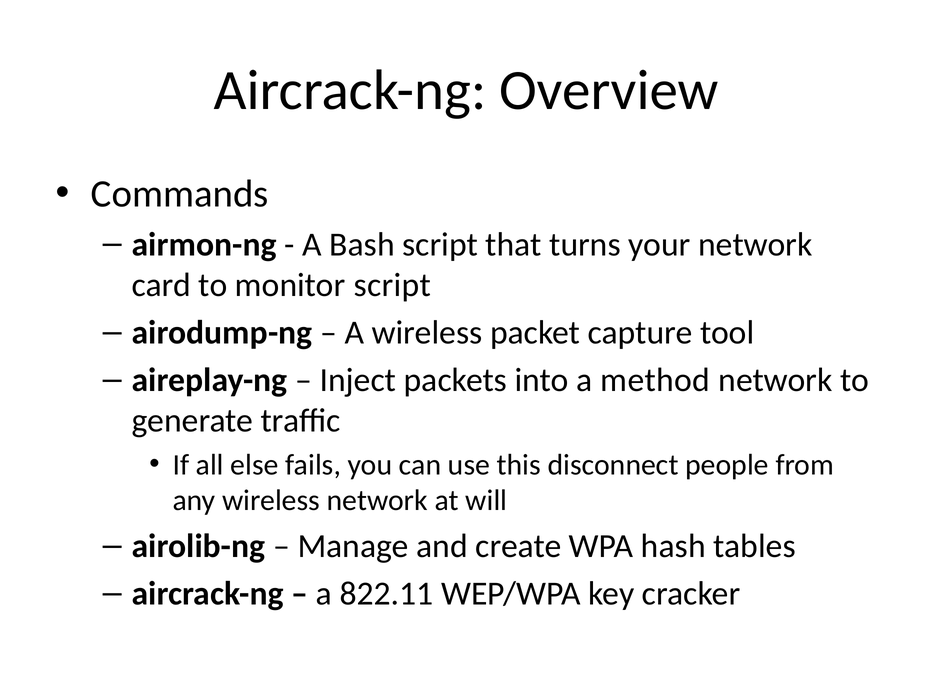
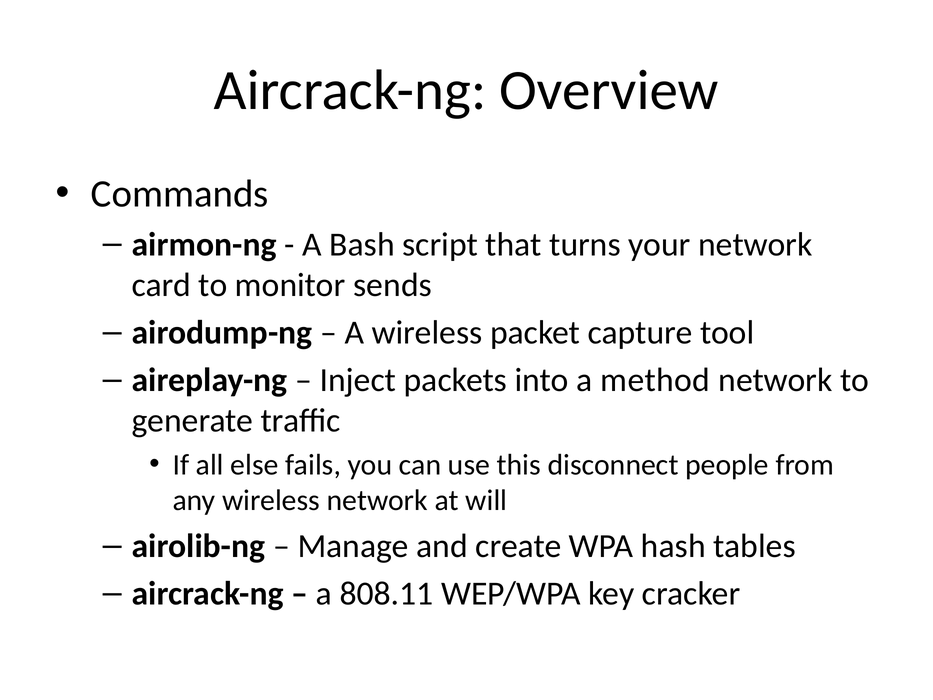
monitor script: script -> sends (393, 285)
822.11: 822.11 -> 808.11 (387, 594)
